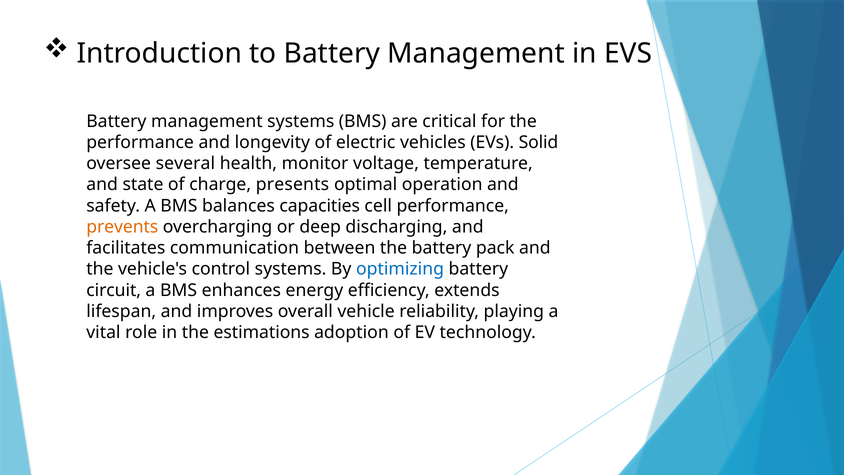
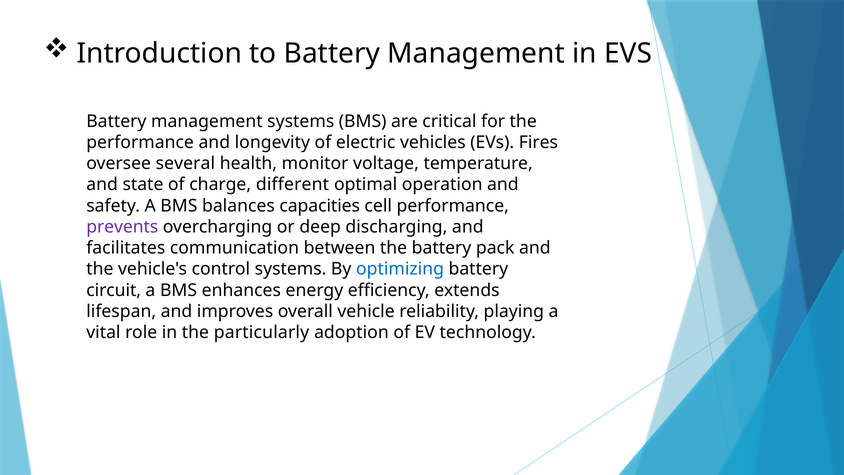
Solid: Solid -> Fires (538, 142)
presents: presents -> different (292, 185)
prevents colour: orange -> purple (122, 227)
estimations: estimations -> particularly (261, 332)
